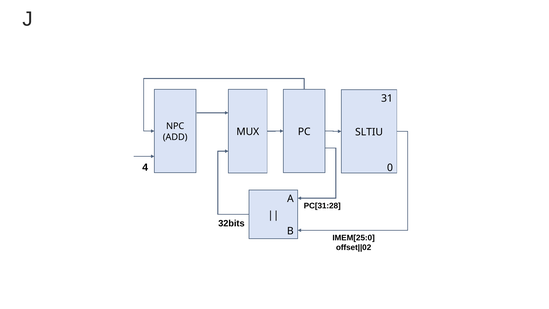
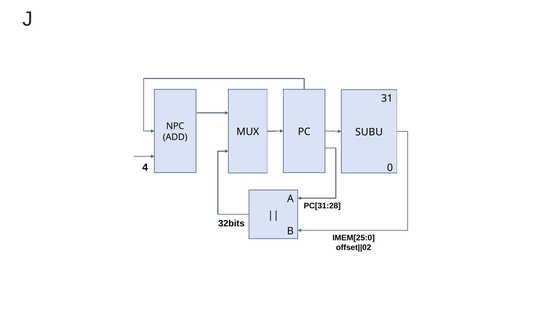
SLTIU: SLTIU -> SUBU (369, 132)
